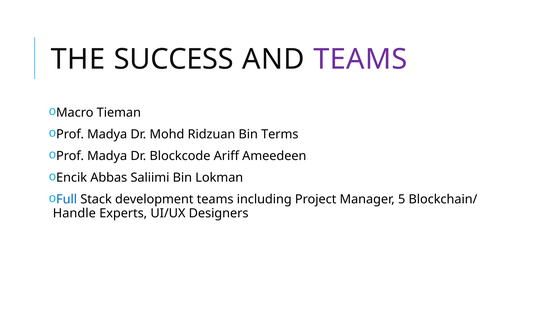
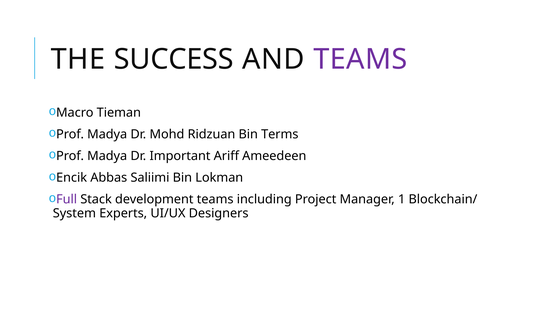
Blockcode: Blockcode -> Important (180, 156)
Full colour: blue -> purple (67, 200)
5: 5 -> 1 (402, 200)
Handle: Handle -> System (74, 214)
